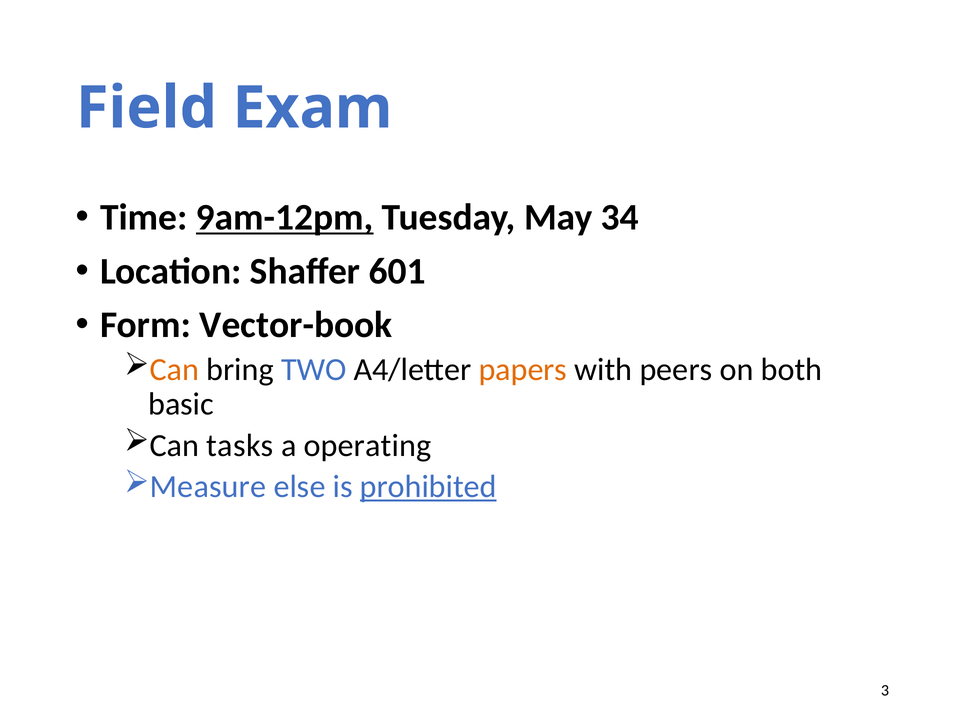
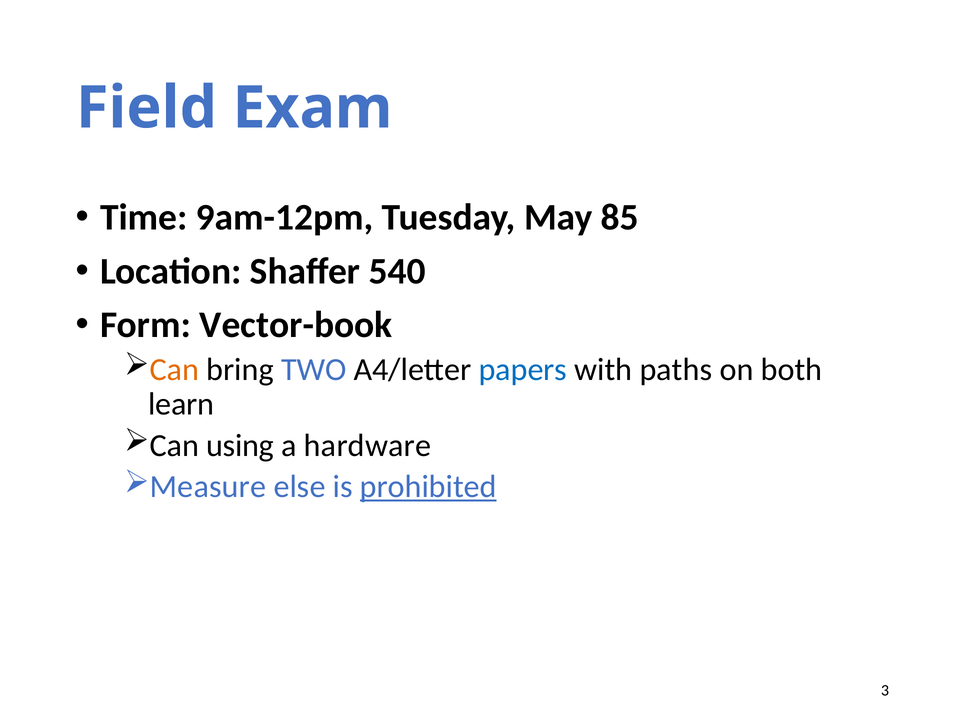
9am-12pm underline: present -> none (285, 218)
34: 34 -> 85 (620, 218)
601: 601 -> 540 (397, 271)
papers colour: orange -> blue (523, 370)
peers: peers -> paths (676, 370)
basic: basic -> learn (181, 405)
tasks: tasks -> using (240, 446)
operating: operating -> hardware (368, 446)
